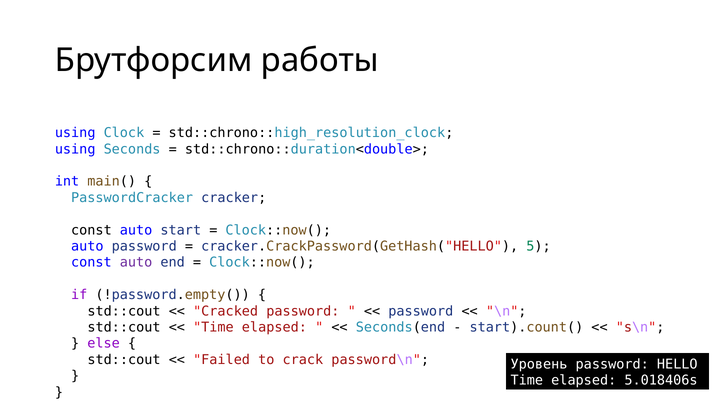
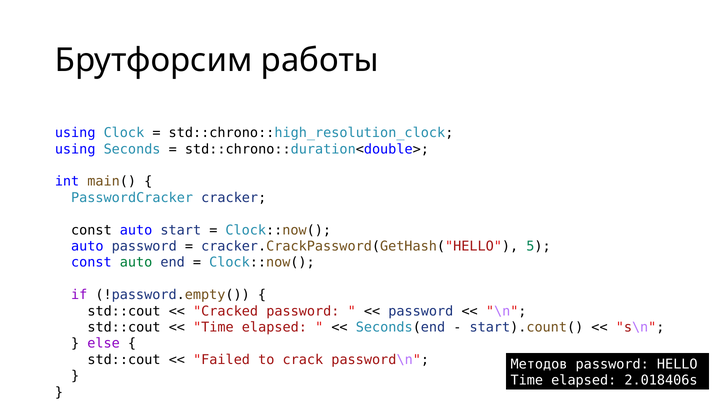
auto colour: purple -> green (136, 263)
Уровень: Уровень -> Методов (539, 365)
5.018406s: 5.018406s -> 2.018406s (661, 381)
